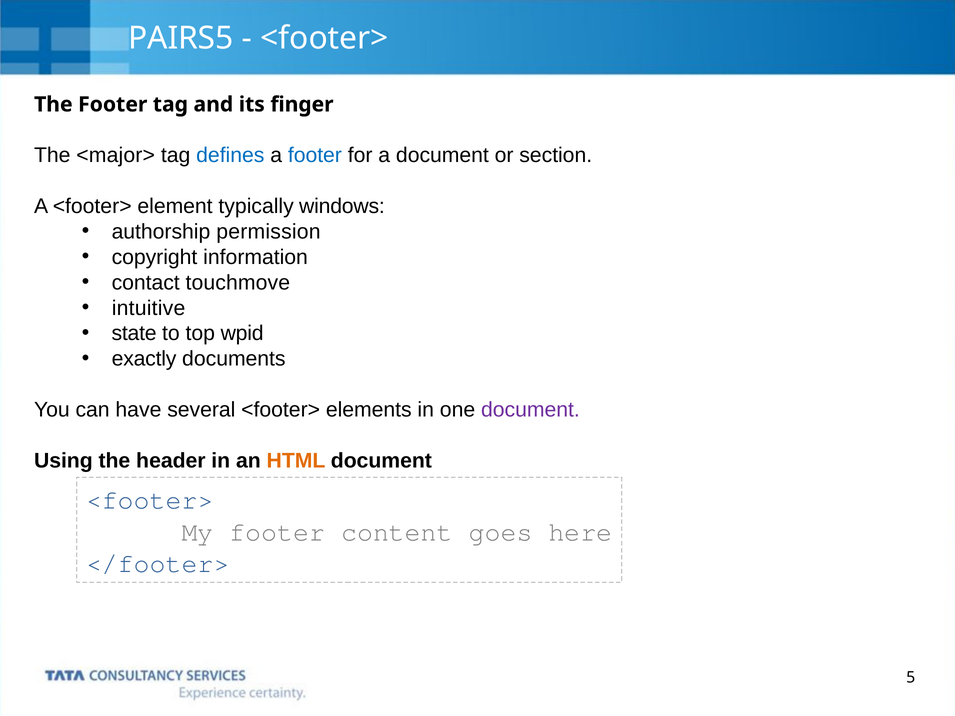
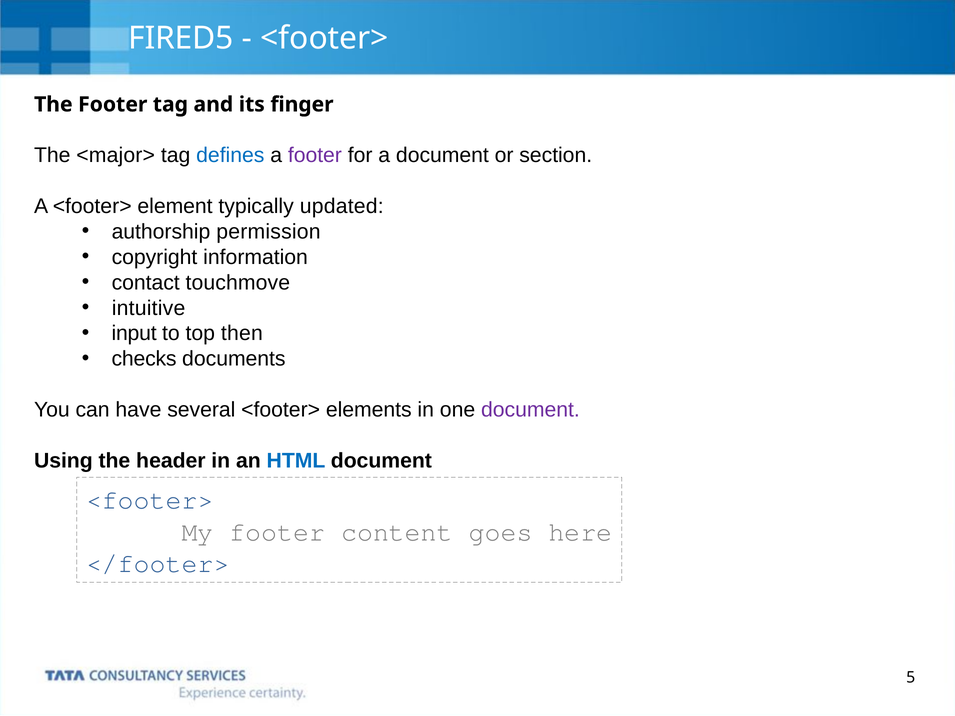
PAIRS5: PAIRS5 -> FIRED5 (181, 38)
footer colour: blue -> purple (315, 155)
windows: windows -> updated (342, 206)
state: state -> input (134, 334)
wpid: wpid -> then (242, 334)
exactly: exactly -> checks (144, 359)
HTML colour: orange -> blue (296, 461)
